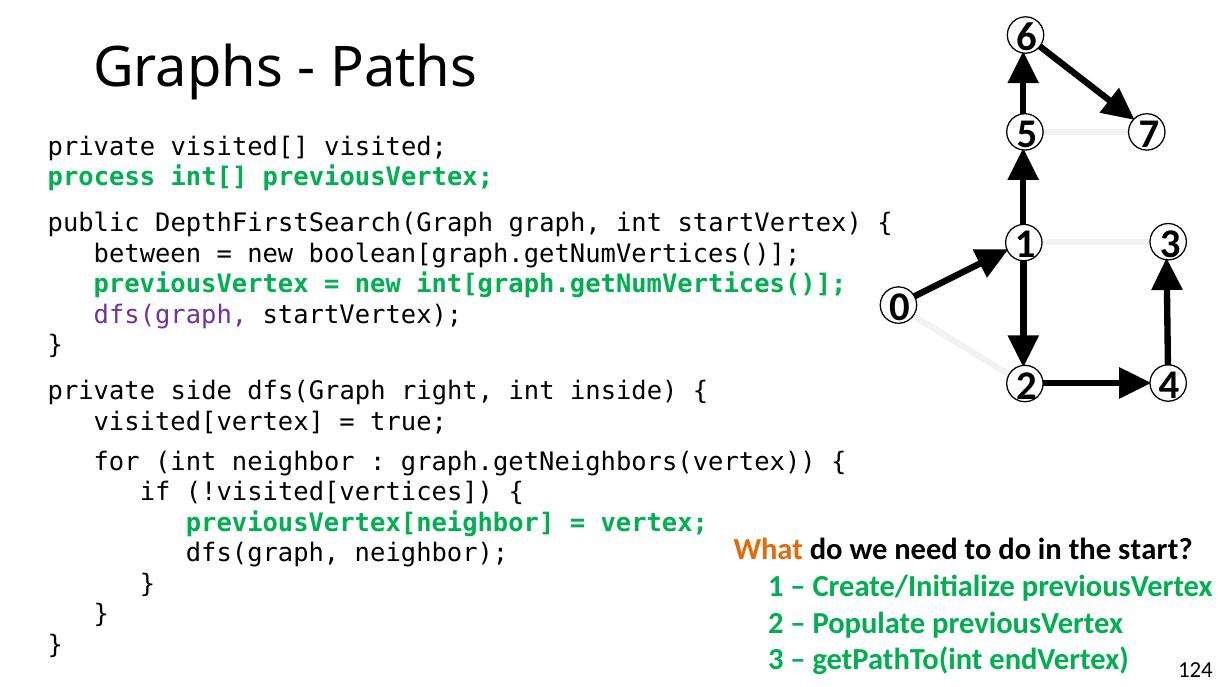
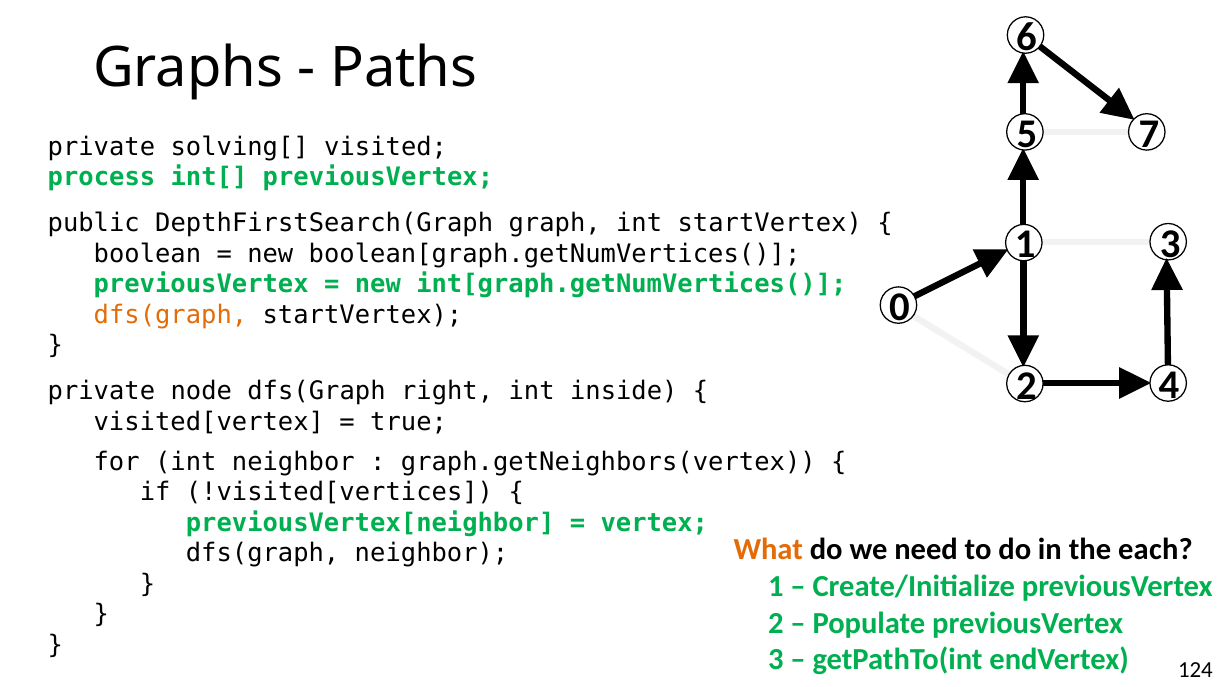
visited[: visited[ -> solving[ (240, 147)
between: between -> boolean (147, 254)
dfs(graph colour: purple -> orange (170, 315)
side: side -> node (201, 392)
start: start -> each (1155, 550)
